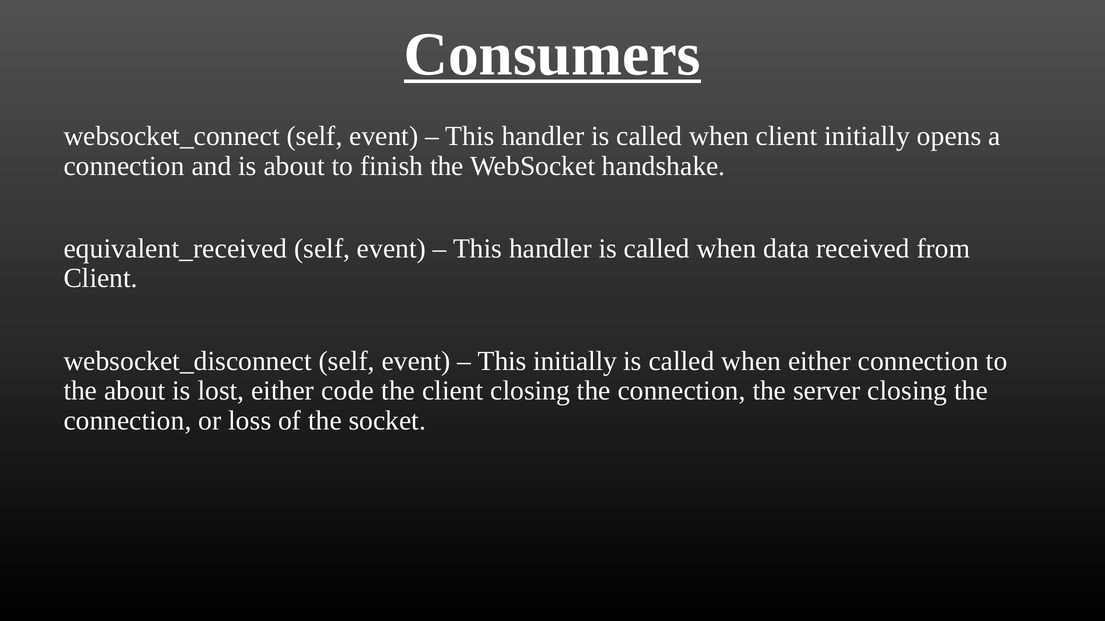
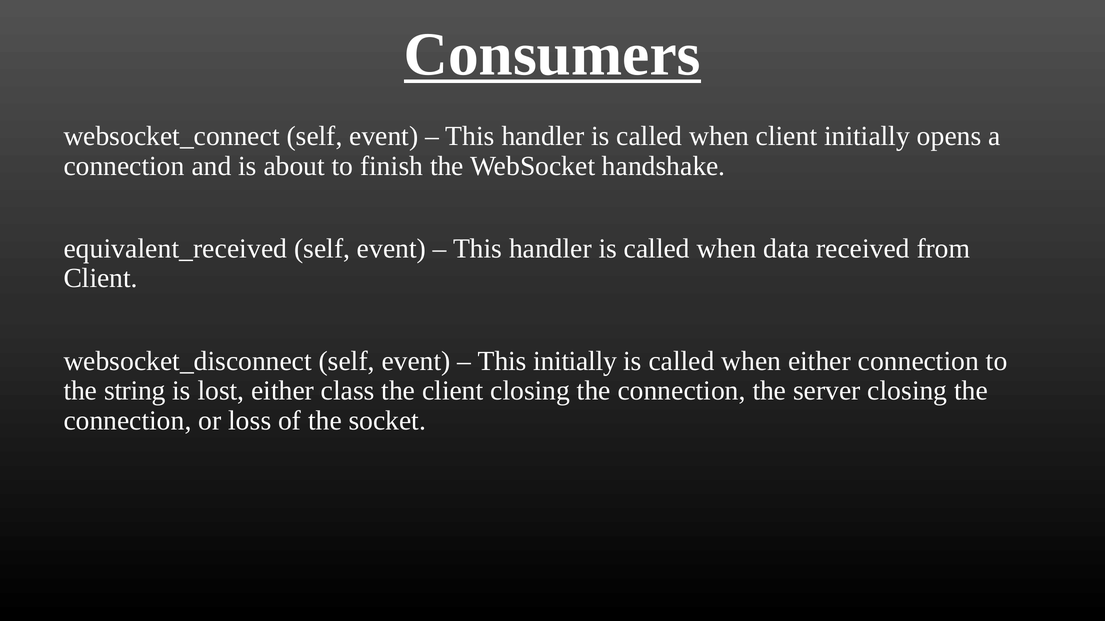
the about: about -> string (135, 391)
code: code -> class (348, 391)
